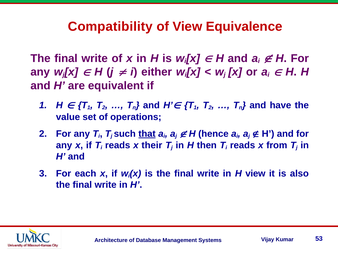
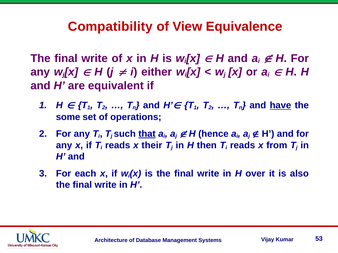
have underline: none -> present (280, 106)
value: value -> some (68, 117)
H view: view -> over (255, 174)
